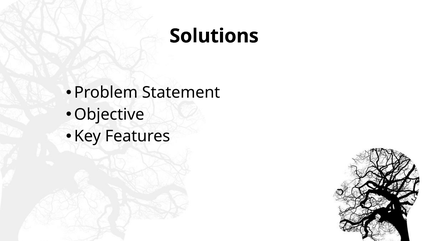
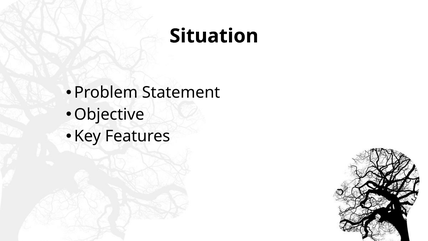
Solutions: Solutions -> Situation (214, 36)
